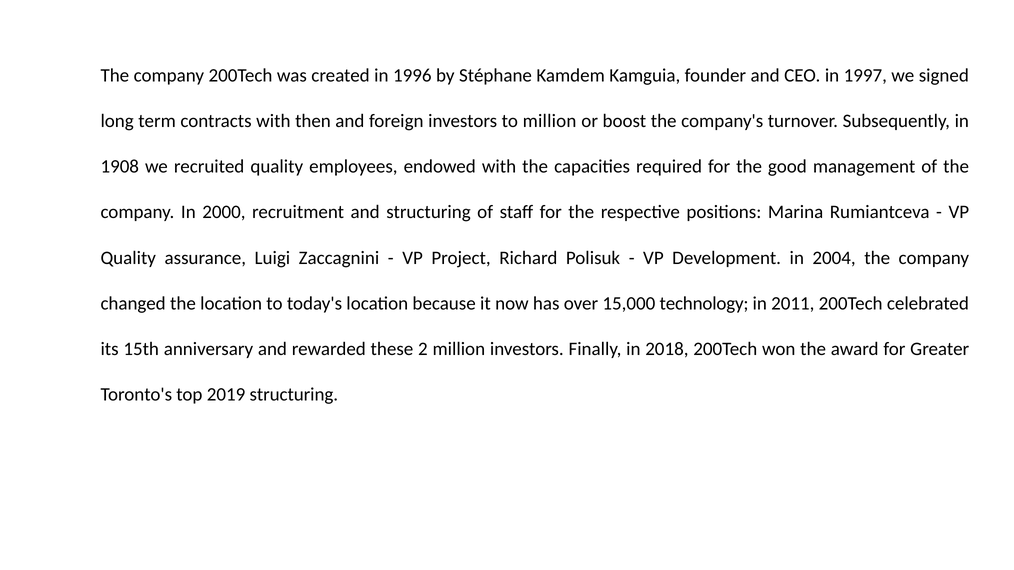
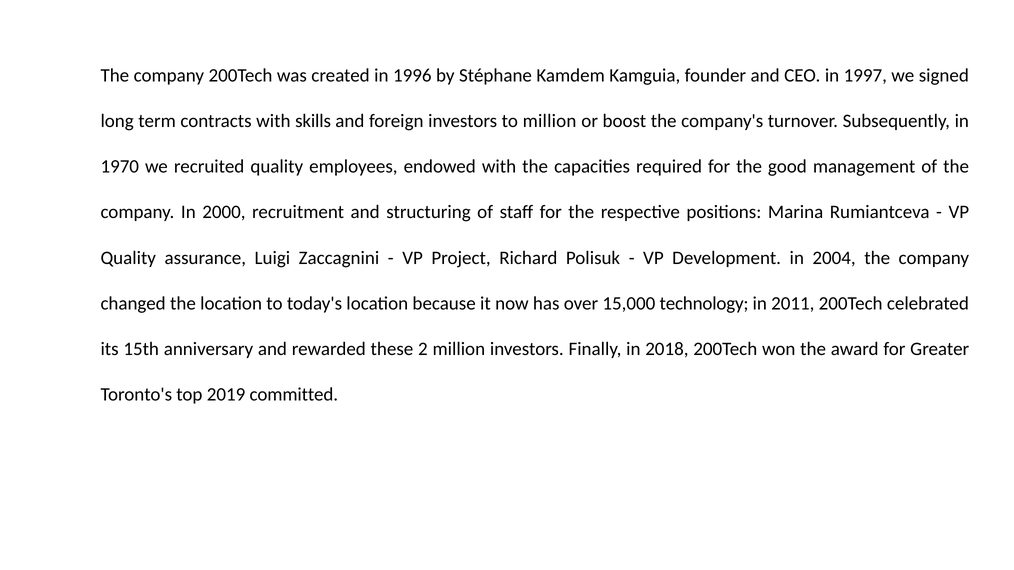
then: then -> skills (313, 121)
1908: 1908 -> 1970 (120, 167)
2019 structuring: structuring -> committed (294, 395)
